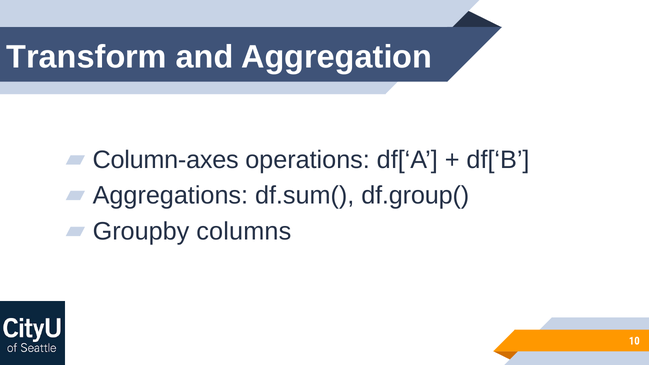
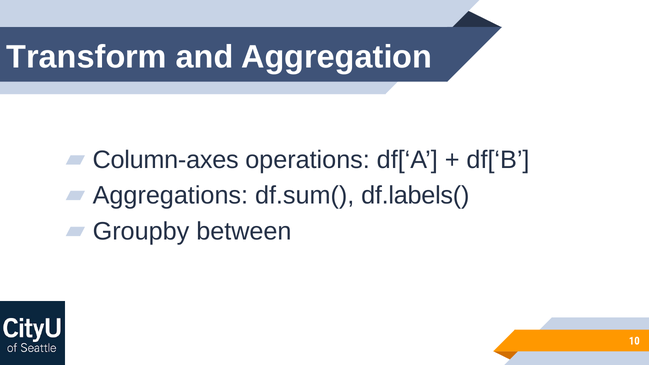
df.group(: df.group( -> df.labels( (415, 196)
columns: columns -> between (244, 231)
